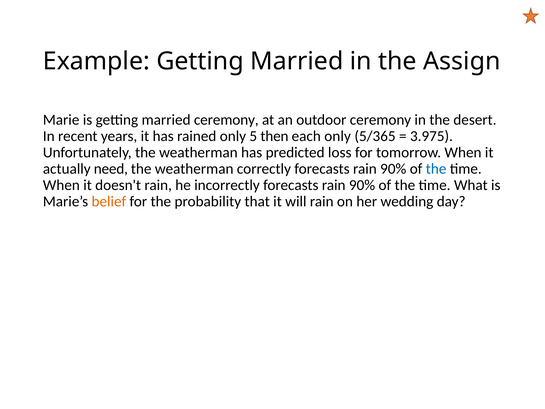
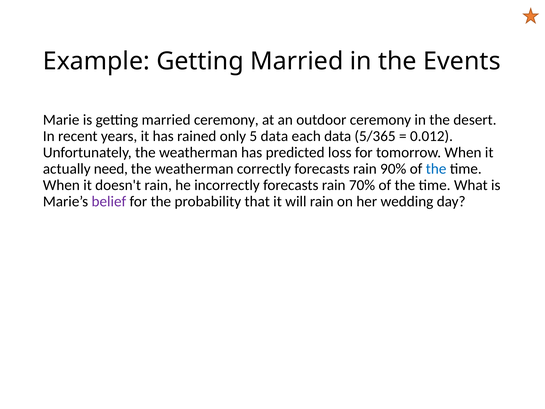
Assign: Assign -> Events (462, 61)
5 then: then -> data (274, 136)
each only: only -> data (338, 136)
3.975: 3.975 -> 0.012 (432, 136)
incorrectly forecasts rain 90%: 90% -> 70% (362, 185)
belief colour: orange -> purple (109, 201)
